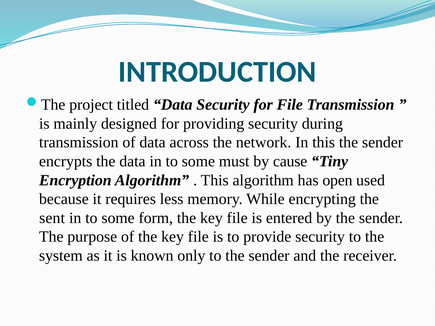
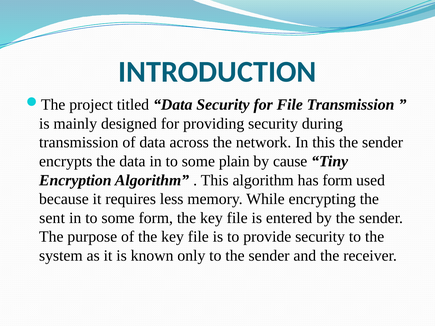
must: must -> plain (234, 161)
has open: open -> form (337, 180)
